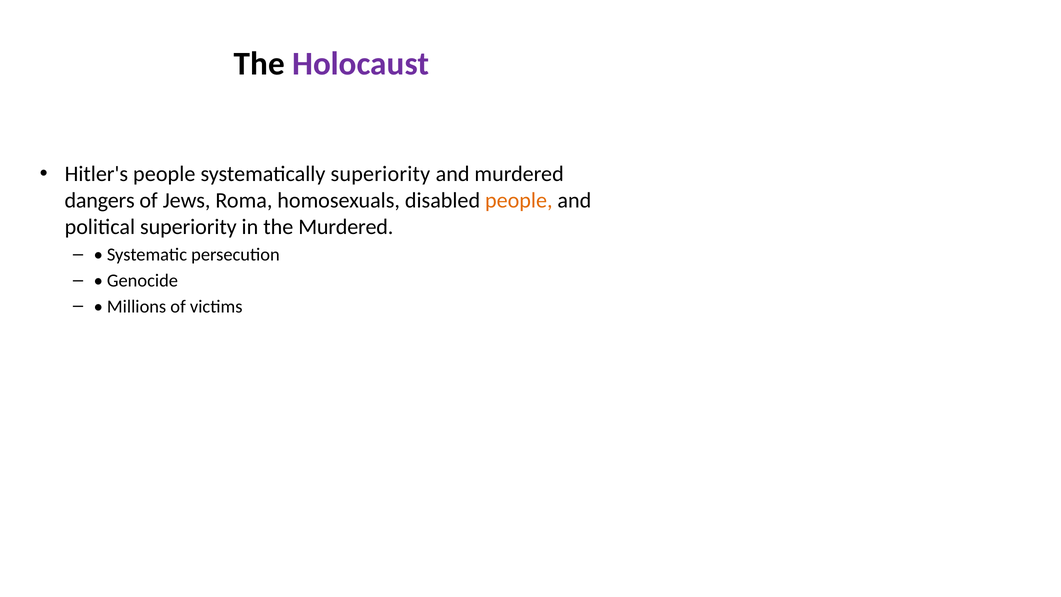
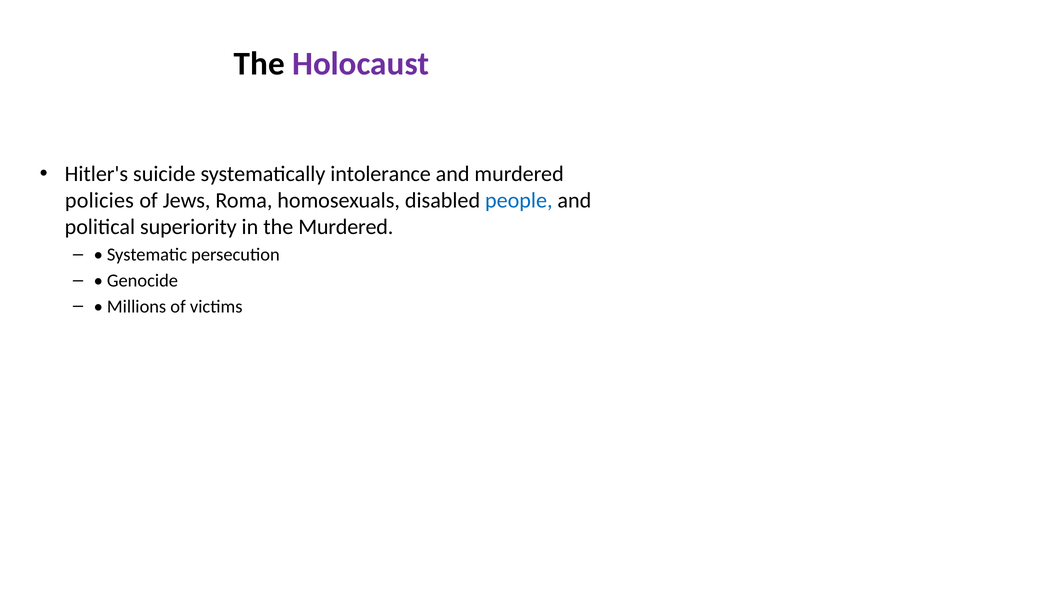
Hitler's people: people -> suicide (164, 174)
systematically superiority: superiority -> intolerance (381, 174)
dangers: dangers -> policies (99, 200)
people colour: orange -> blue (519, 200)
